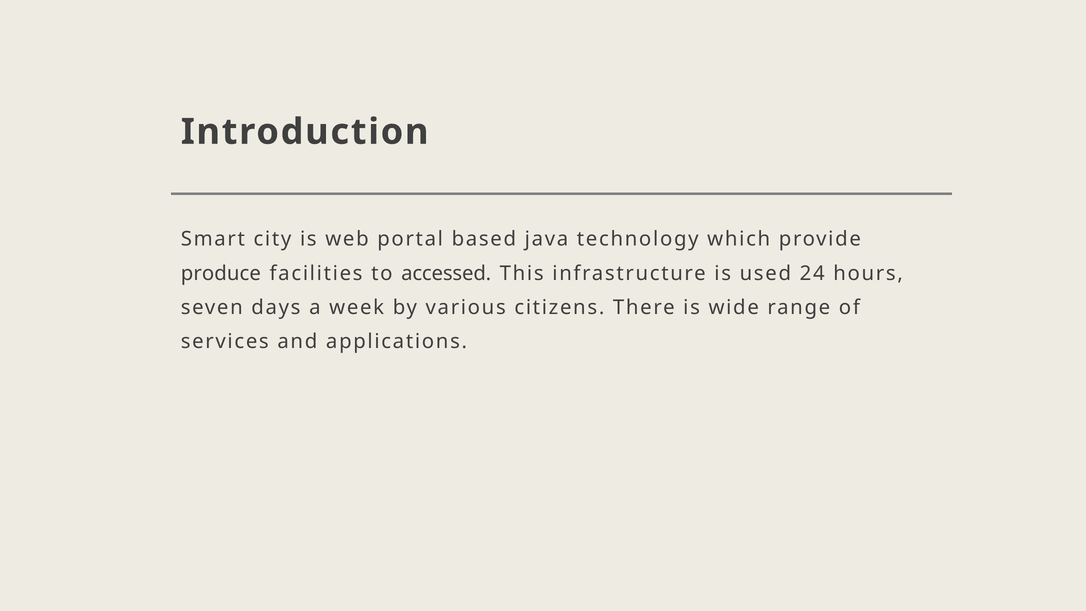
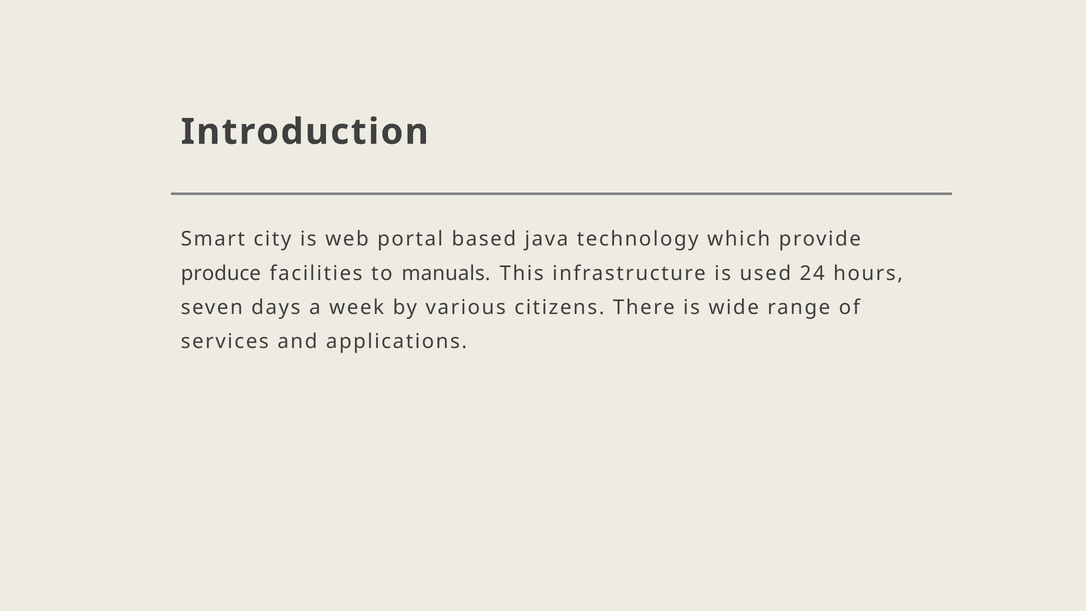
accessed: accessed -> manuals (446, 273)
